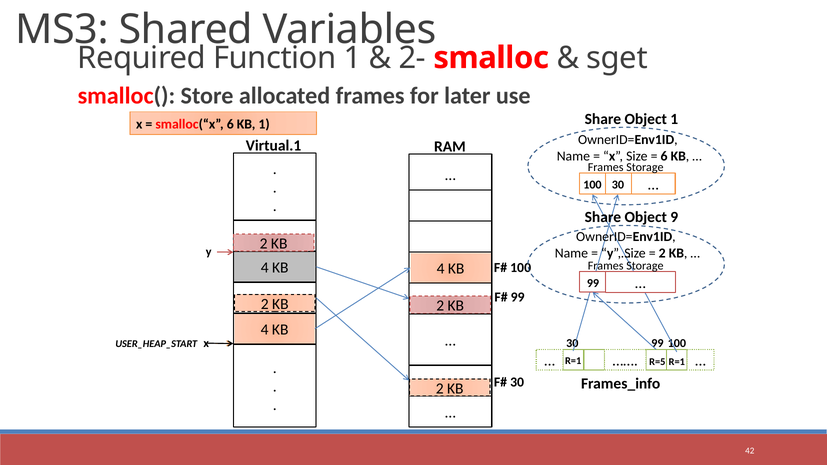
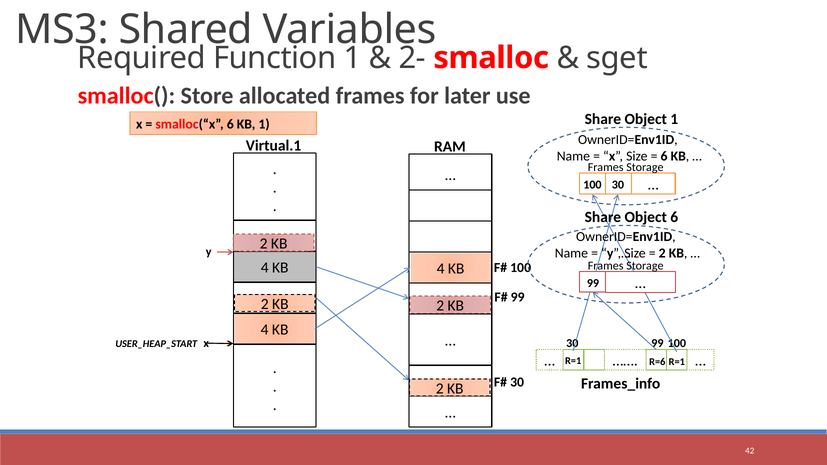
Object 9: 9 -> 6 (674, 217)
R=5: R=5 -> R=6 (657, 362)
